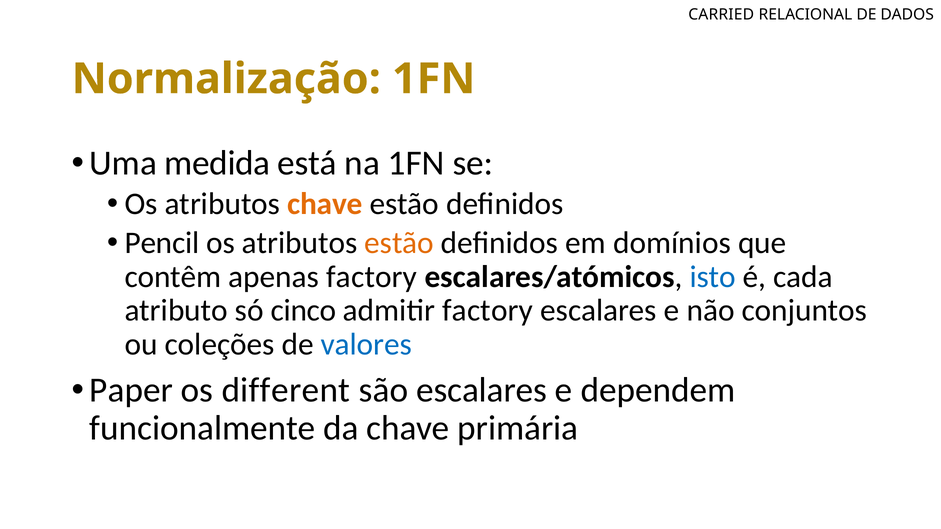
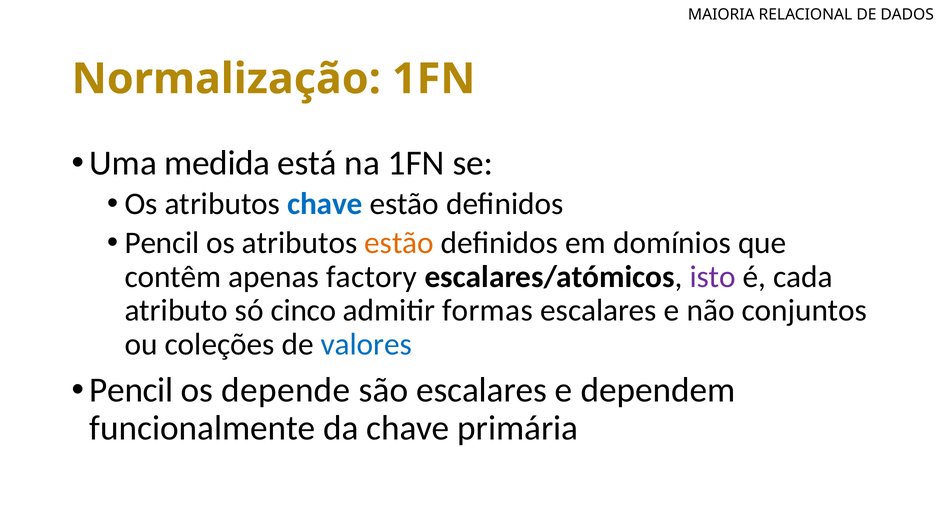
CARRIED: CARRIED -> MAIORIA (721, 14)
chave colour: orange -> blue (325, 204)
isto colour: blue -> purple (713, 277)
admitir factory: factory -> formas (487, 311)
Paper: Paper -> Pencil (131, 390)
different: different -> depende (286, 390)
